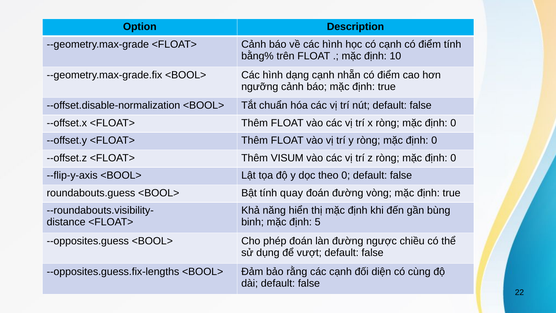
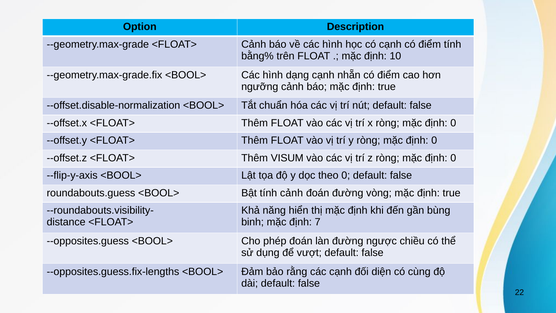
tính quay: quay -> cảnh (292, 193)
5: 5 -> 7 (318, 222)
